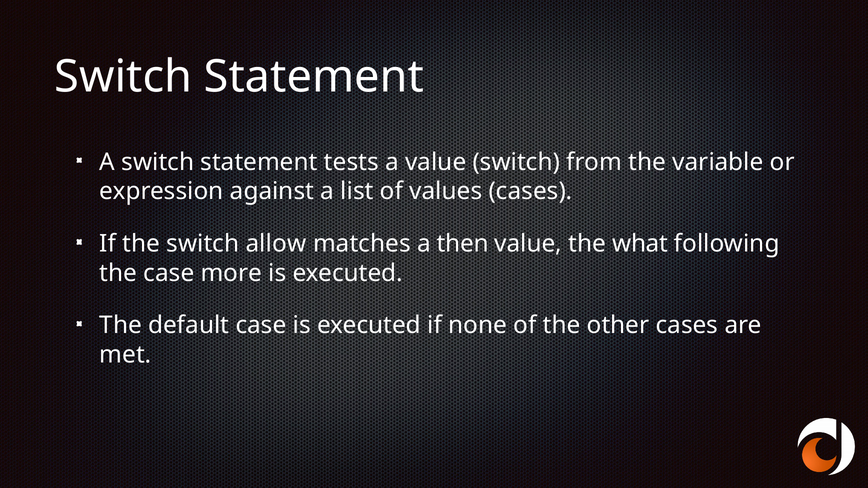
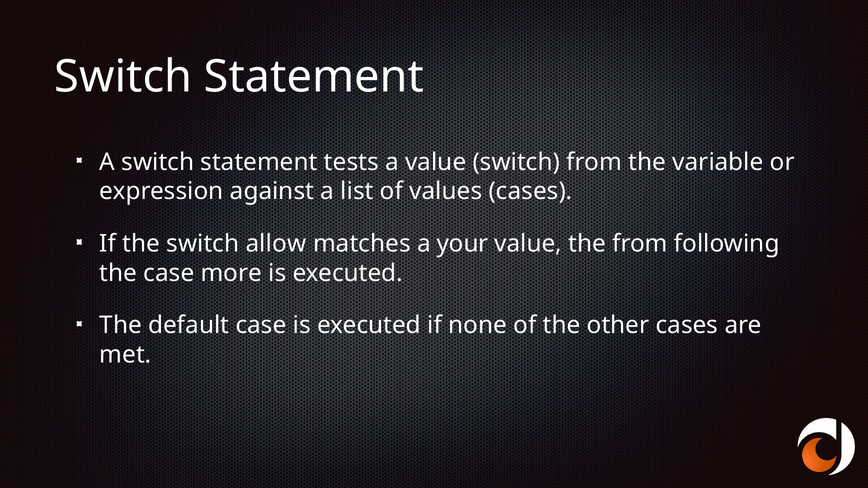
then: then -> your (463, 244)
the what: what -> from (640, 244)
